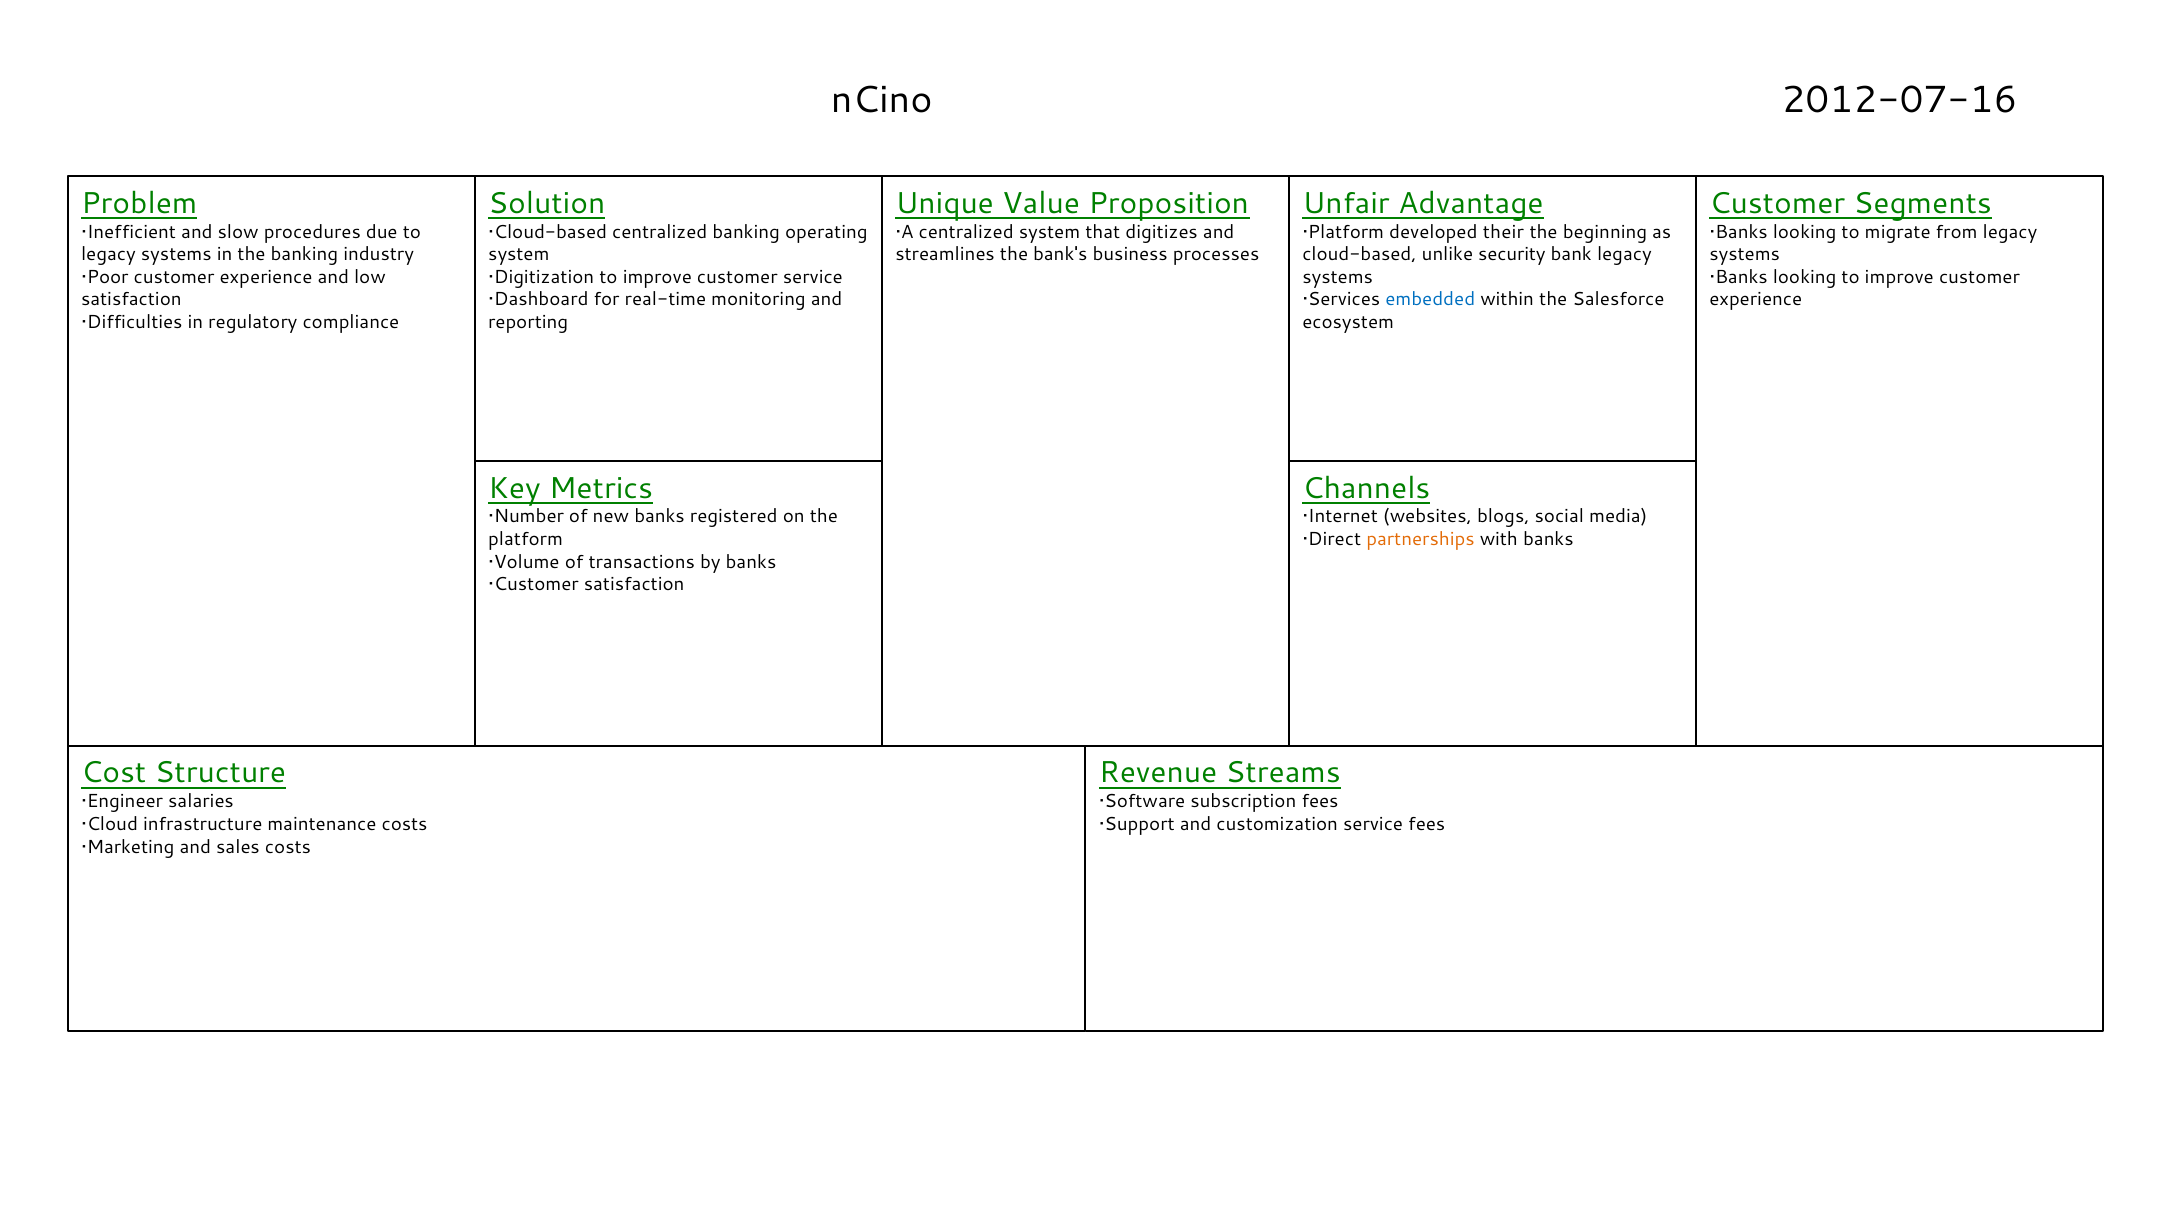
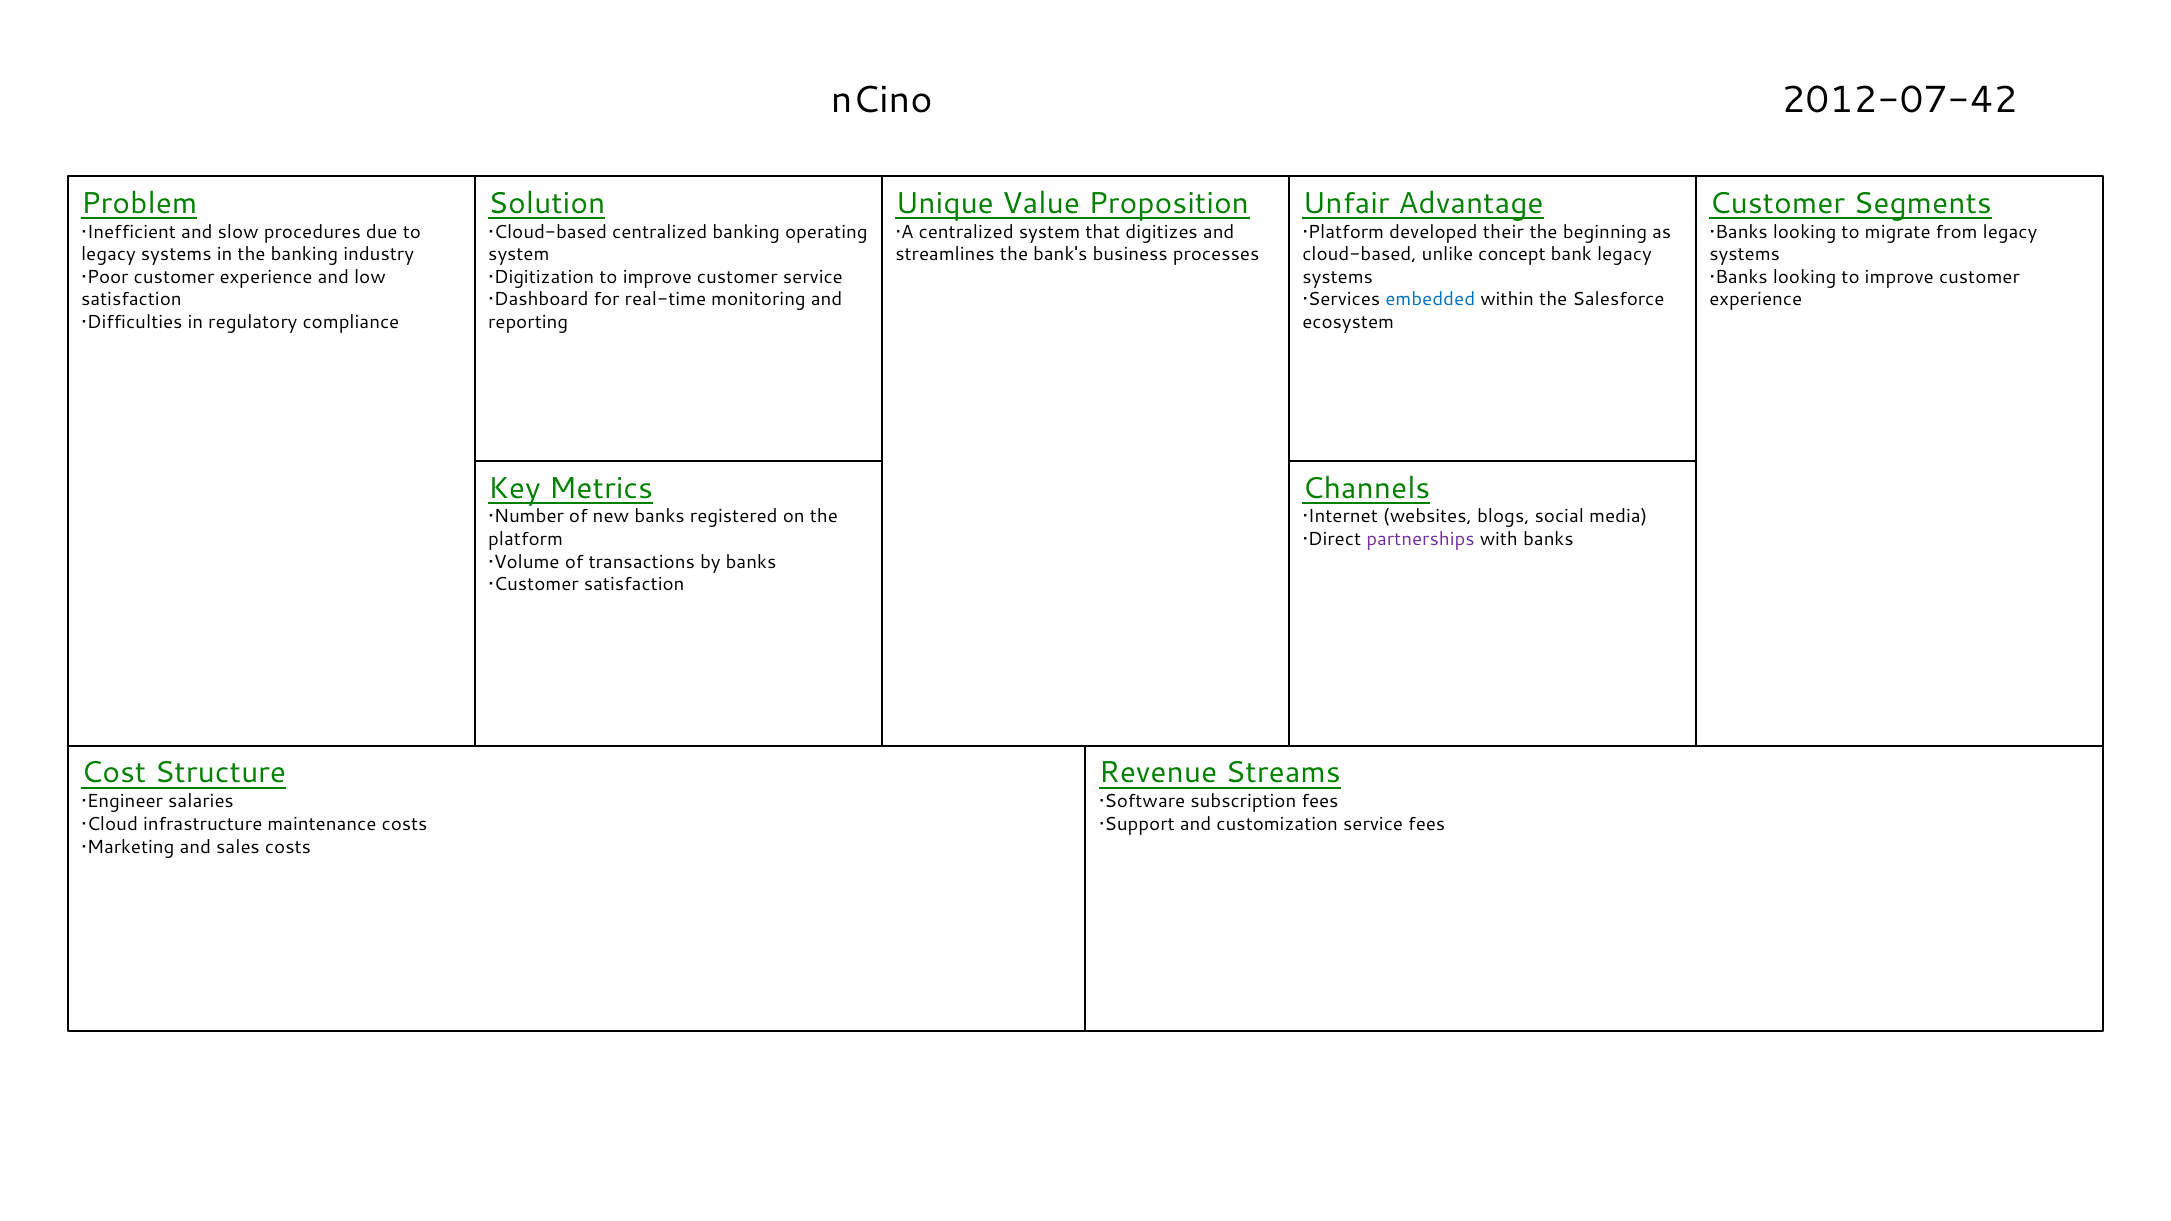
2012-07-16: 2012-07-16 -> 2012-07-42 (1900, 100)
security: security -> concept (1512, 254)
partnerships colour: orange -> purple (1421, 539)
